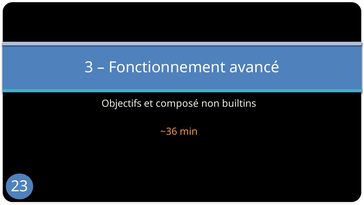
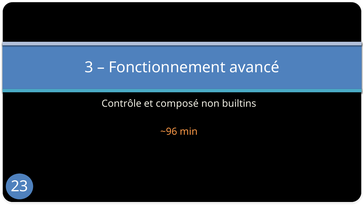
Objectifs: Objectifs -> Contrôle (122, 103)
~36: ~36 -> ~96 (169, 132)
